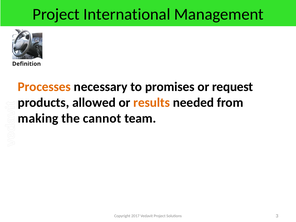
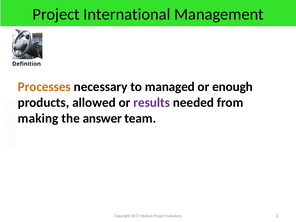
promises: promises -> managed (170, 87)
request: request -> enough (233, 87)
results colour: orange -> purple (152, 103)
cannot: cannot -> answer (102, 118)
